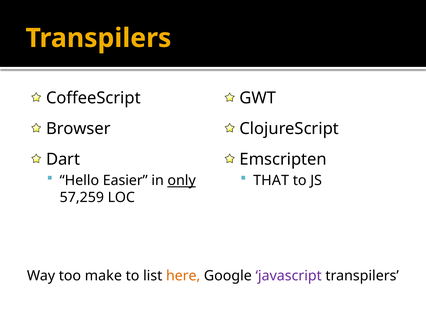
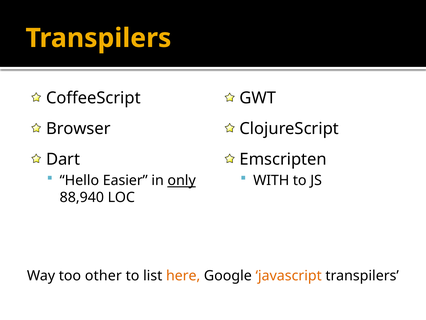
THAT: THAT -> WITH (271, 180)
57,259: 57,259 -> 88,940 (82, 197)
make: make -> other (103, 275)
javascript colour: purple -> orange (289, 275)
